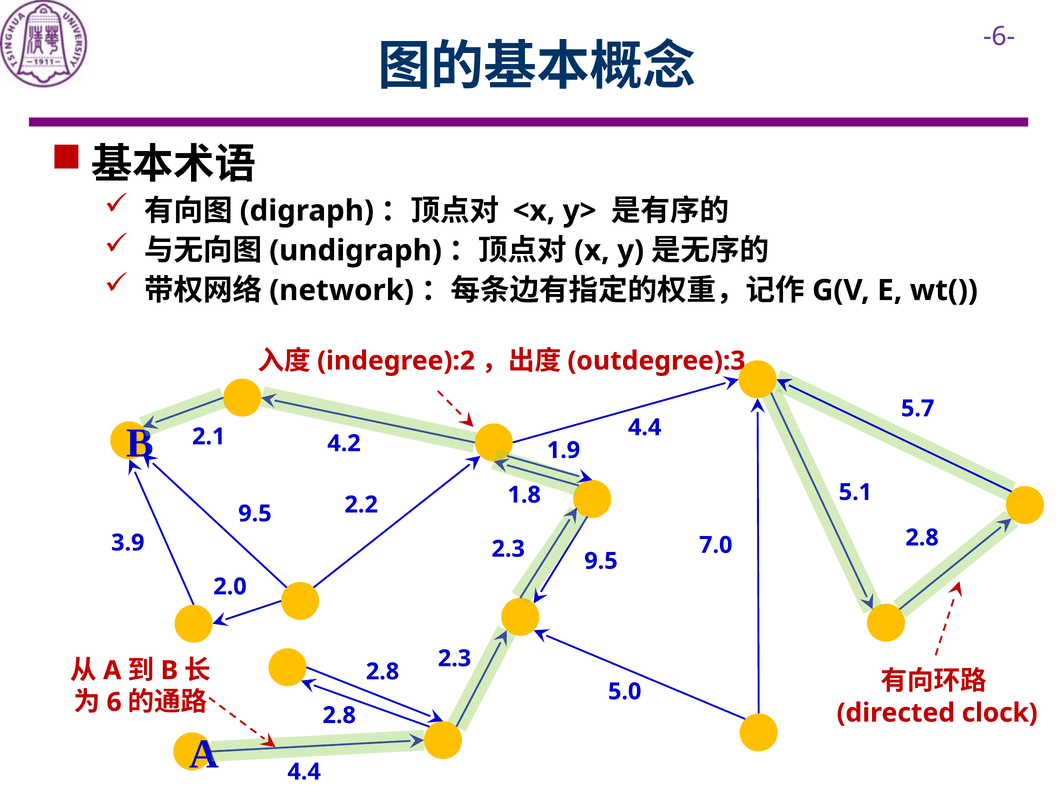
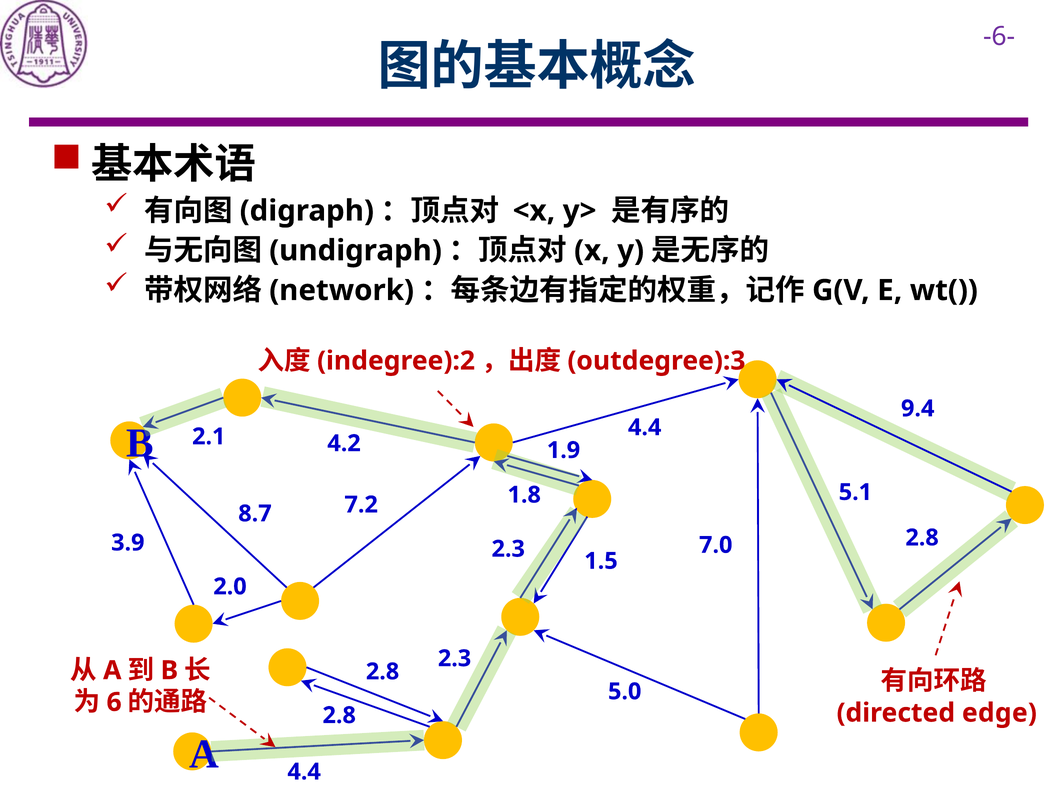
5.7: 5.7 -> 9.4 (918, 409)
2.2: 2.2 -> 7.2 (361, 505)
9.5: 9.5 -> 8.7 (255, 514)
9.5: 9.5 -> 1.5 (601, 562)
clock: clock -> edge (999, 714)
